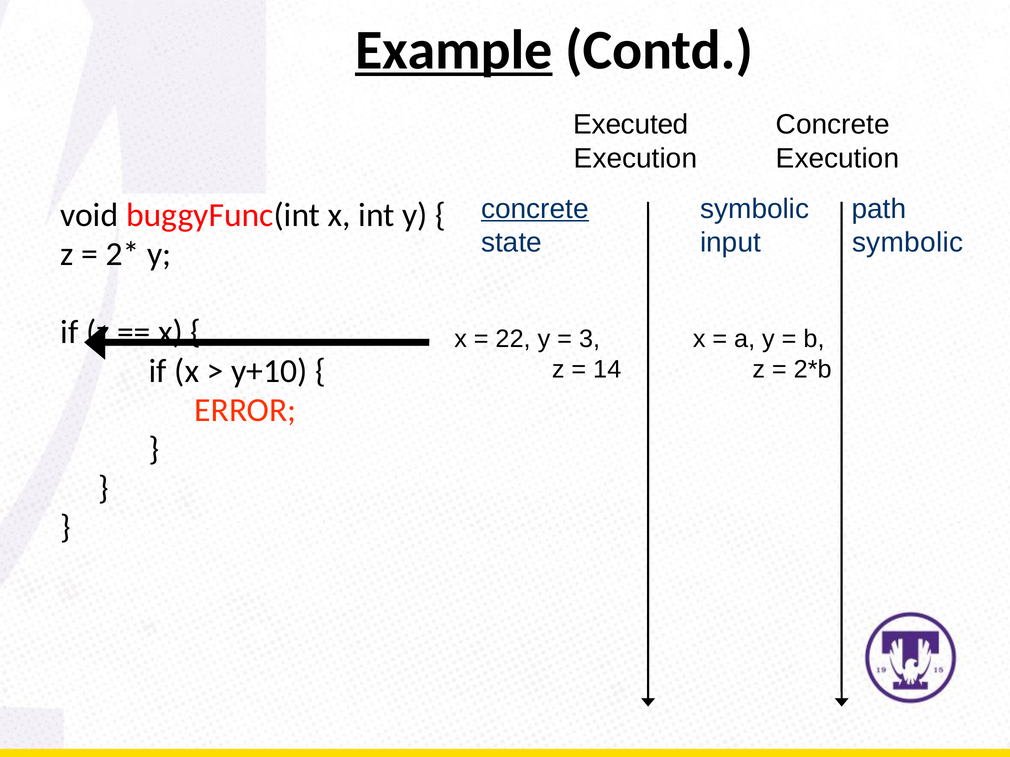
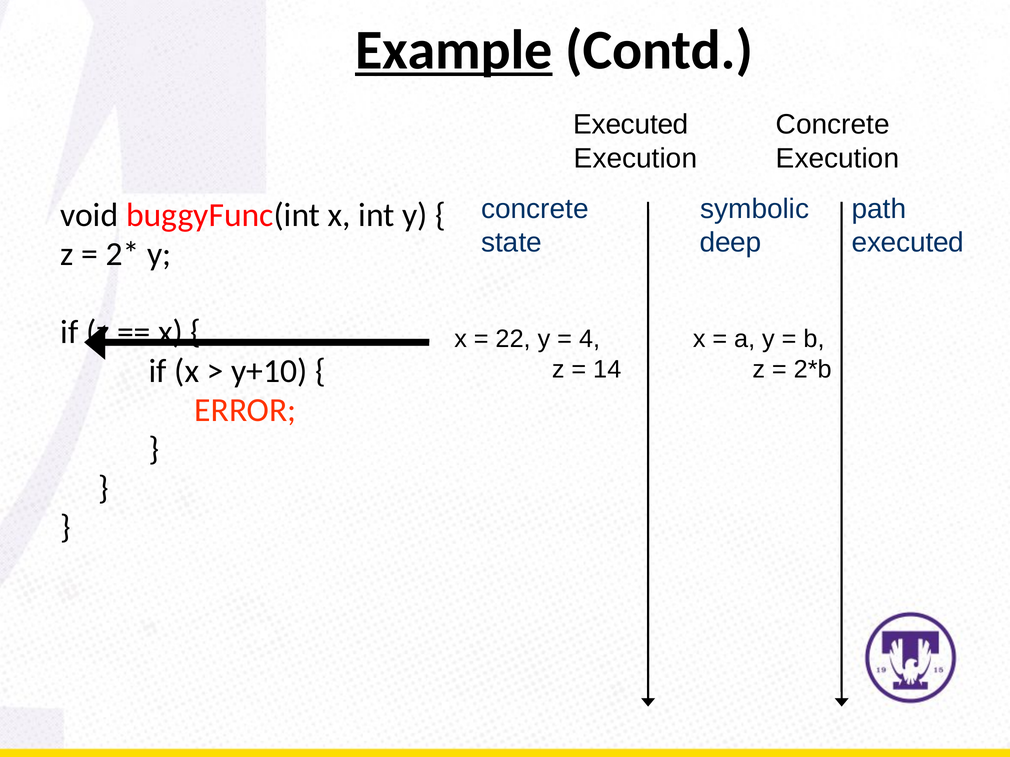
concrete underline: present -> none (535, 209)
input: input -> deep (731, 243)
symbolic: symbolic -> executed (908, 243)
3: 3 -> 4 (590, 339)
